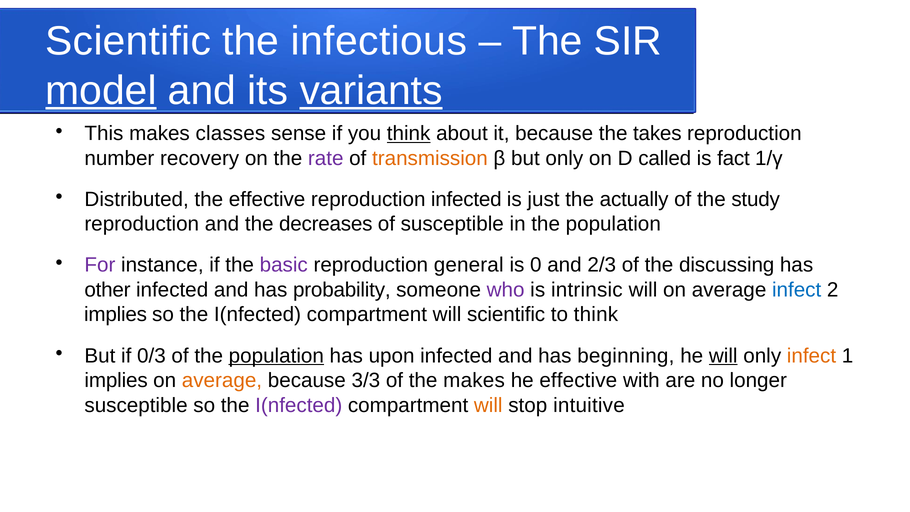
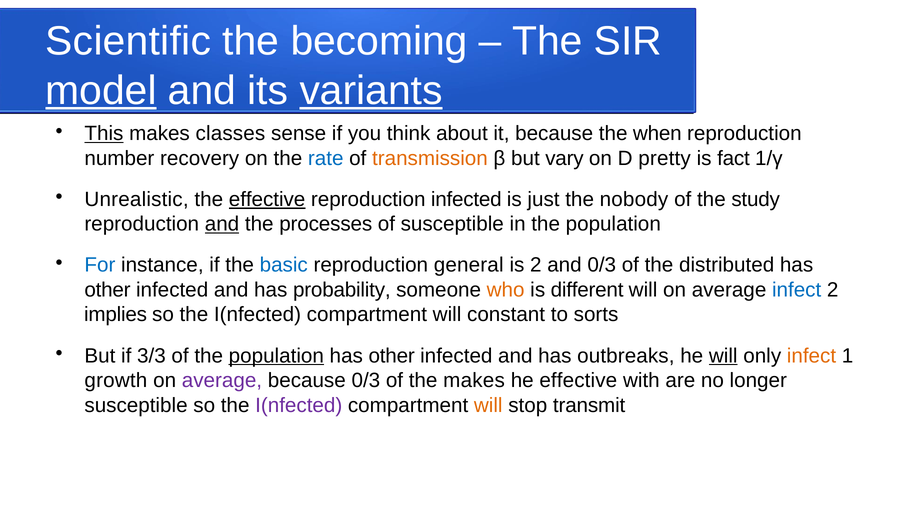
infectious: infectious -> becoming (379, 41)
This underline: none -> present (104, 134)
think underline: present -> none (409, 134)
takes: takes -> when (657, 134)
rate colour: purple -> blue (326, 158)
but only: only -> vary (564, 158)
called: called -> pretty (665, 158)
Distributed: Distributed -> Unrealistic (137, 199)
effective underline: none -> present (267, 199)
actually: actually -> nobody (634, 199)
and underline: none -> present (222, 224)
decreases: decreases -> processes (326, 224)
For colour: purple -> blue (100, 265)
basic colour: purple -> blue (284, 265)
is 0: 0 -> 2 (536, 265)
and 2/3: 2/3 -> 0/3 (602, 265)
discussing: discussing -> distributed (727, 265)
who colour: purple -> orange (506, 290)
intrinsic: intrinsic -> different (587, 290)
will scientific: scientific -> constant (506, 315)
to think: think -> sorts (596, 315)
0/3: 0/3 -> 3/3 (151, 356)
upon: upon -> other (392, 356)
beginning: beginning -> outbreaks (626, 356)
implies: implies -> growth (116, 380)
average colour: orange -> purple (222, 380)
because 3/3: 3/3 -> 0/3 (366, 380)
intuitive: intuitive -> transmit (589, 405)
